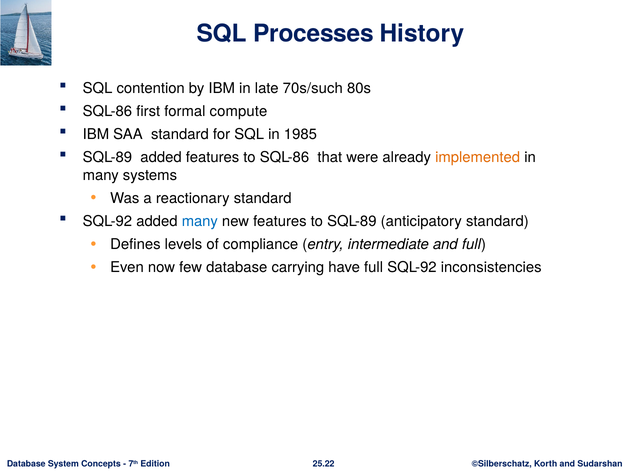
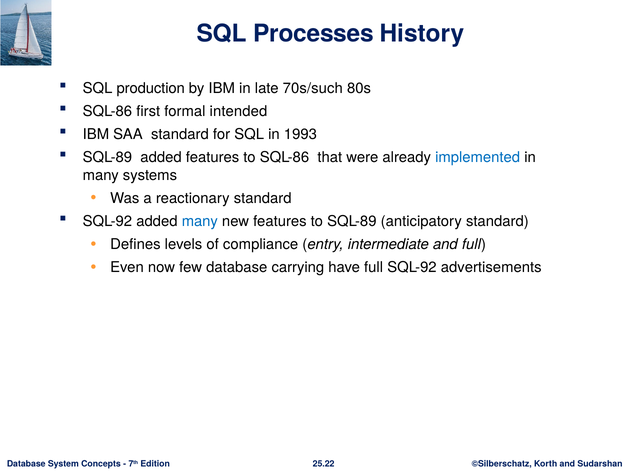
contention: contention -> production (151, 88)
compute: compute -> intended (238, 111)
1985: 1985 -> 1993 (300, 134)
implemented colour: orange -> blue (478, 157)
inconsistencies: inconsistencies -> advertisements (491, 267)
